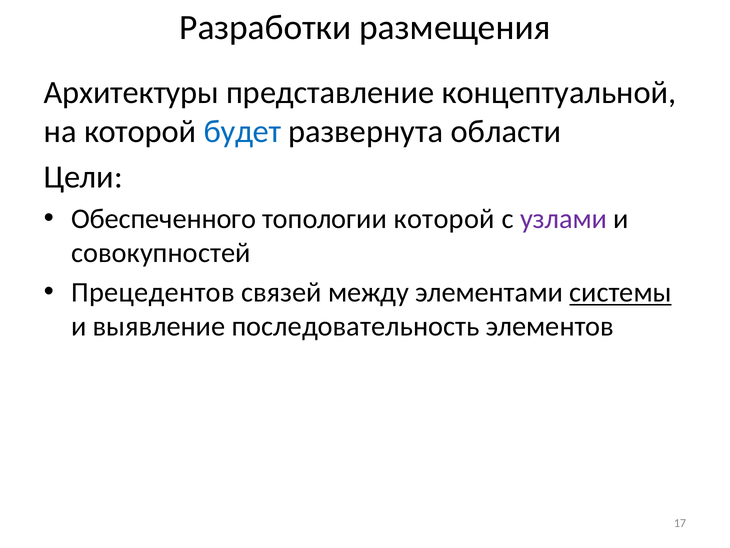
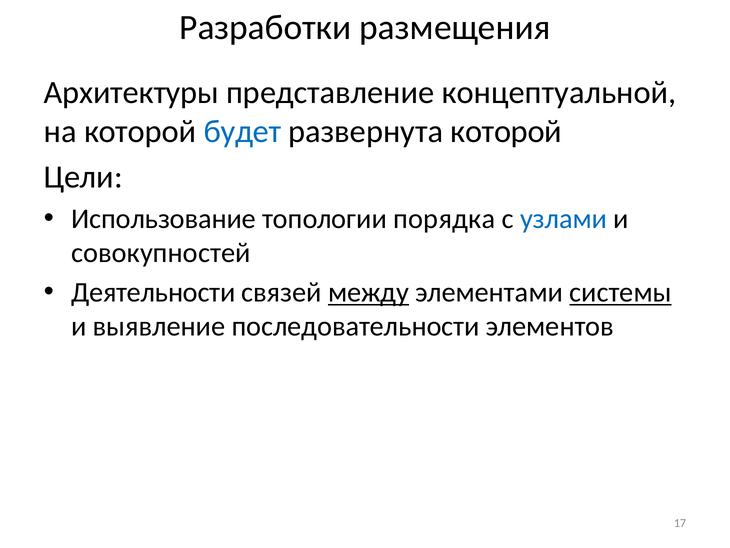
развернута области: области -> которой (506, 131)
Обеспеченного: Обеспеченного -> Использование (164, 219)
топологии которой: которой -> порядка (444, 219)
узлами colour: purple -> blue (564, 219)
Прецедентов: Прецедентов -> Деятельности (153, 292)
между underline: none -> present (369, 292)
последовательность: последовательность -> последовательности (356, 326)
